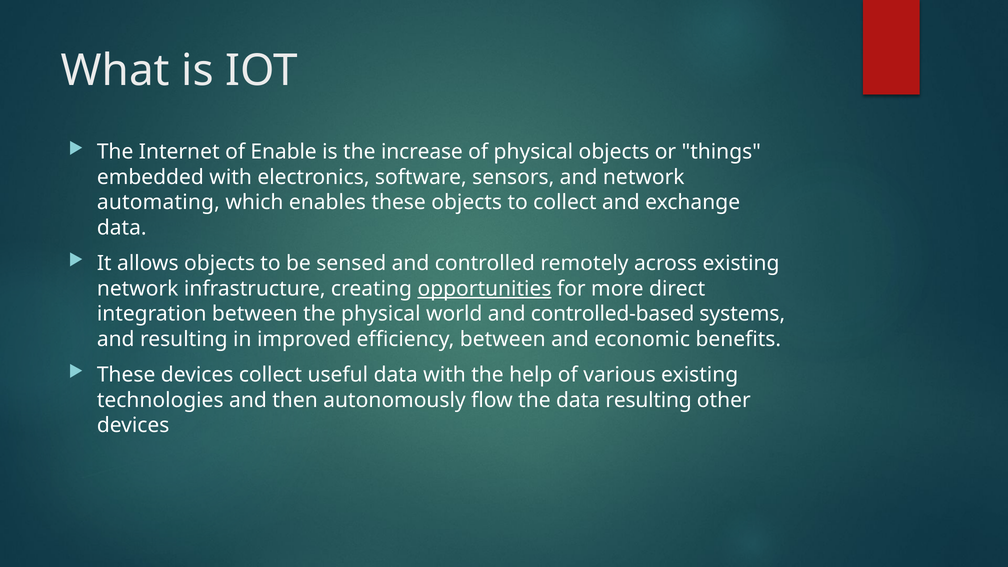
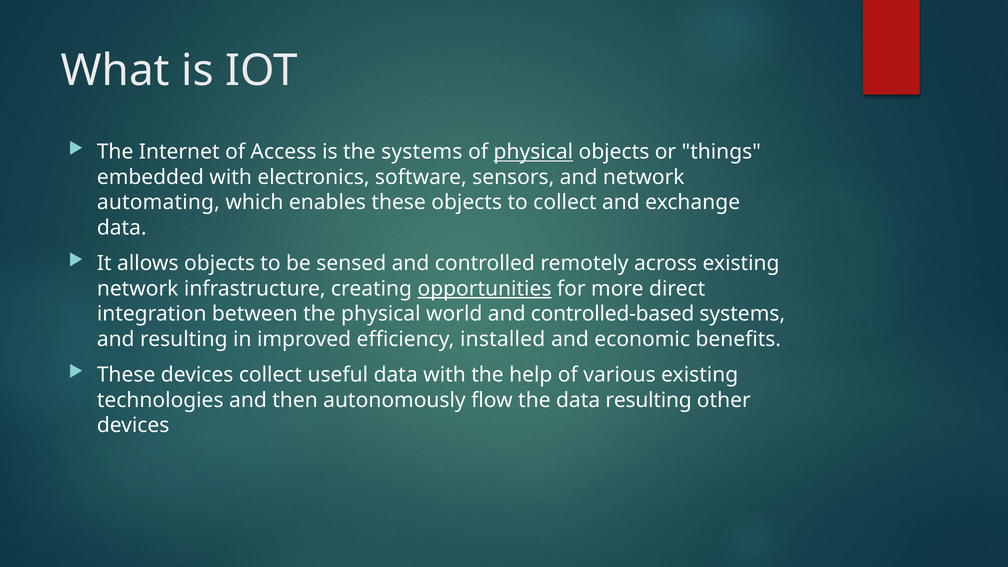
Enable: Enable -> Access (284, 152)
the increase: increase -> systems (422, 152)
physical underline: none -> present (533, 152)
efficiency between: between -> installed (503, 339)
